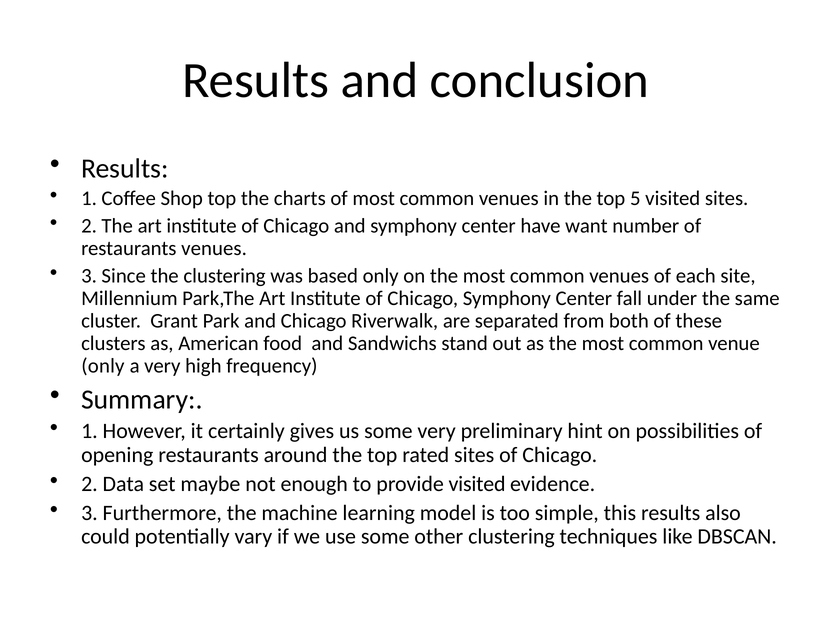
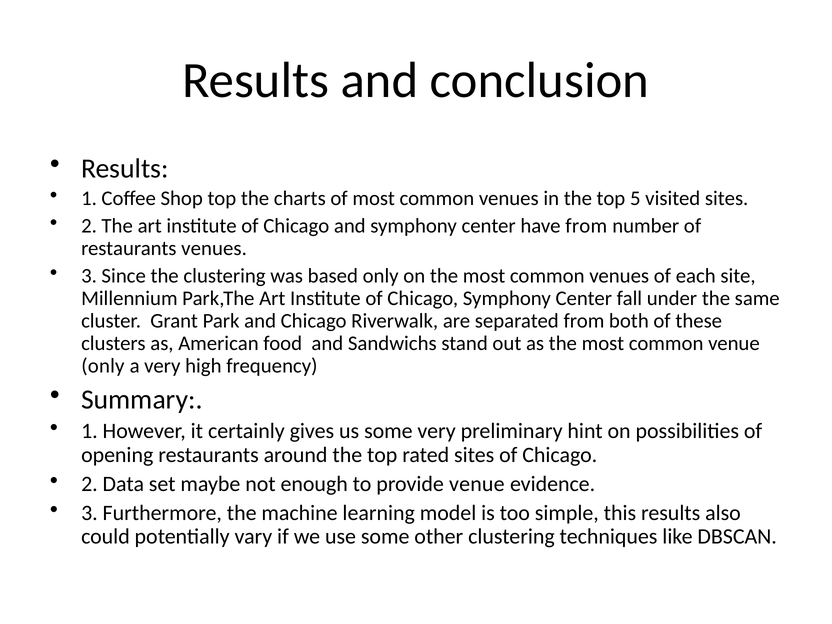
have want: want -> from (586, 226)
provide visited: visited -> venue (477, 484)
